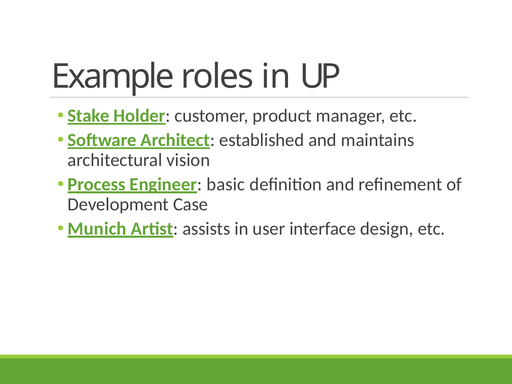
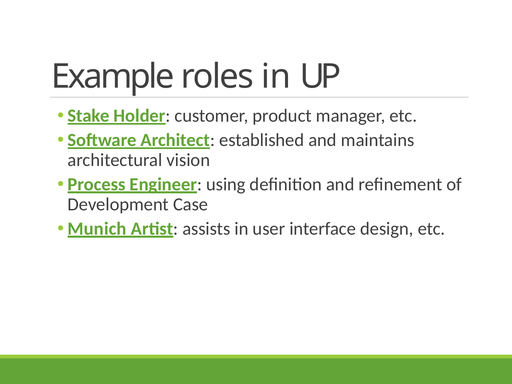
basic: basic -> using (226, 184)
